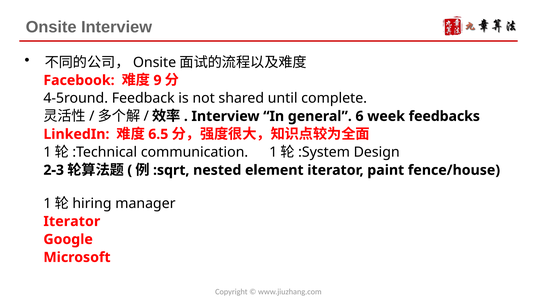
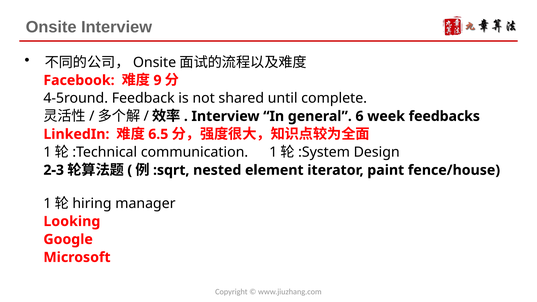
Iterator: Iterator -> Looking (72, 221)
